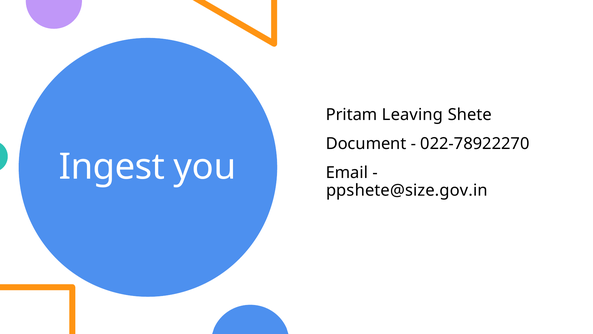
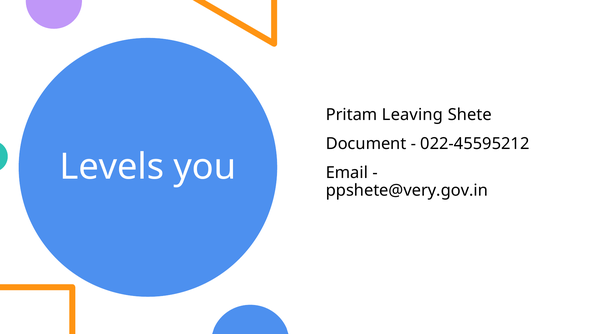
022-78922270: 022-78922270 -> 022-45595212 (475, 143)
Ingest: Ingest -> Levels (112, 167)
ppshete@size.gov.in: ppshete@size.gov.in -> ppshete@very.gov.in (407, 190)
